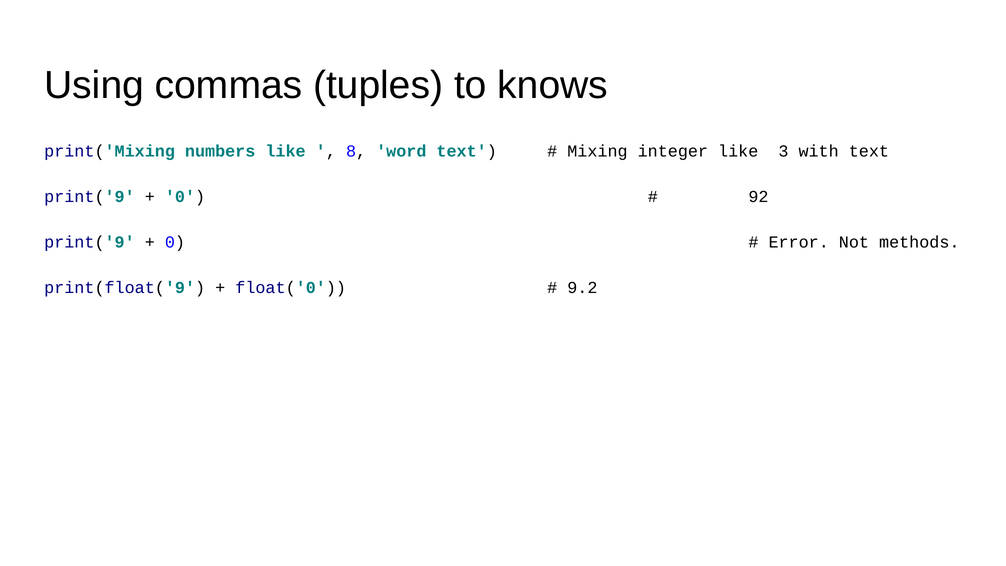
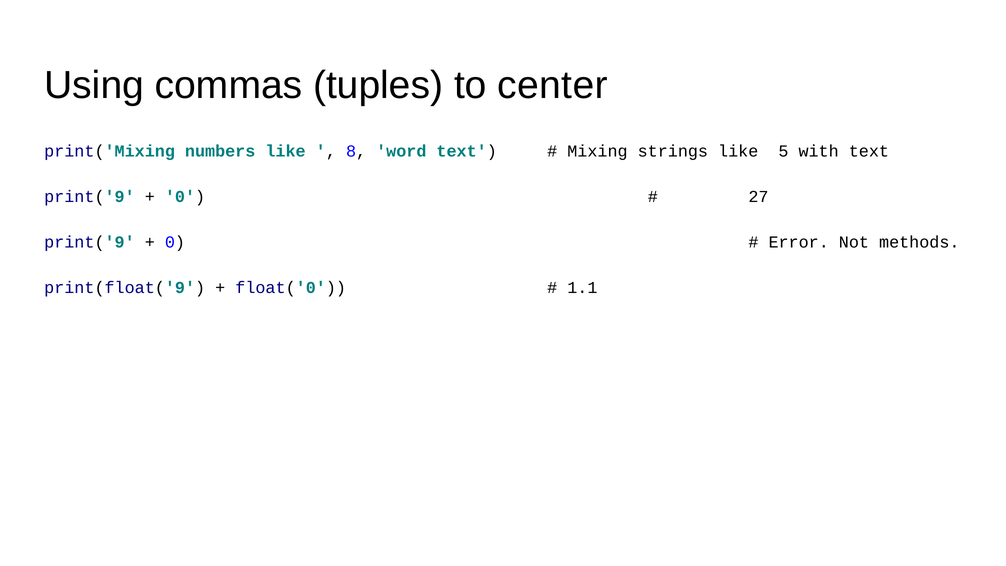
knows: knows -> center (553, 85)
integer: integer -> strings (673, 151)
3: 3 -> 5 (783, 151)
92: 92 -> 27 (758, 197)
9.2: 9.2 -> 1.1 (582, 287)
